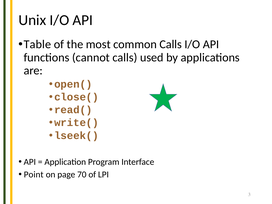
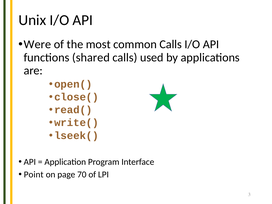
Table: Table -> Were (37, 44)
cannot: cannot -> shared (91, 57)
